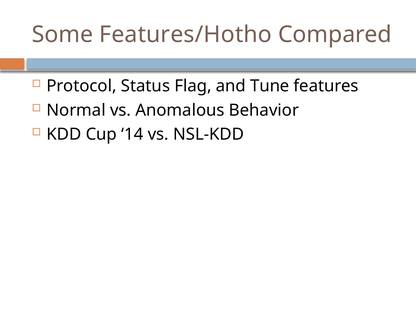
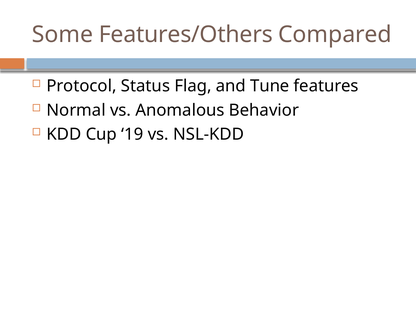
Features/Hotho: Features/Hotho -> Features/Others (186, 35)
14: 14 -> 19 (132, 134)
